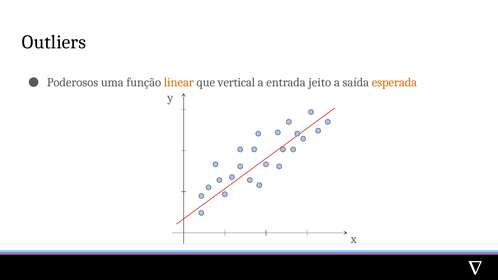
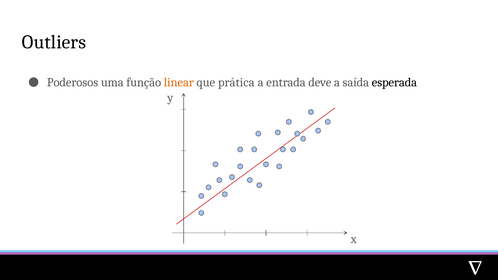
vertical: vertical -> prática (236, 82)
jeito: jeito -> deve (320, 82)
esperada colour: orange -> black (394, 82)
